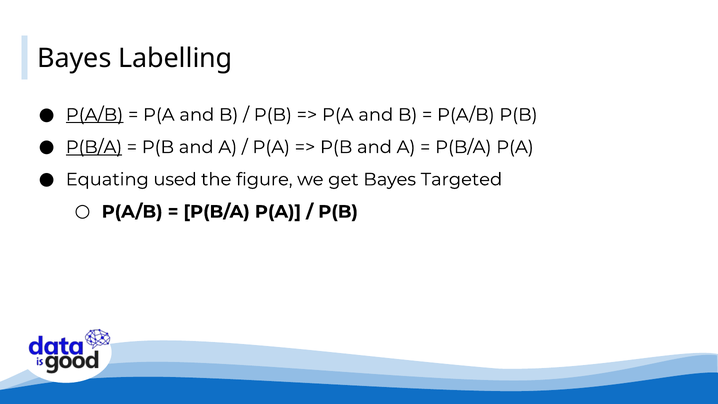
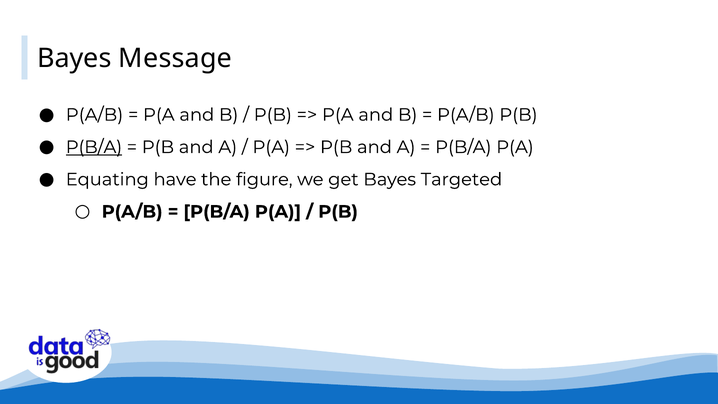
Labelling: Labelling -> Message (175, 58)
P(A/B underline: present -> none (94, 115)
used: used -> have (175, 179)
